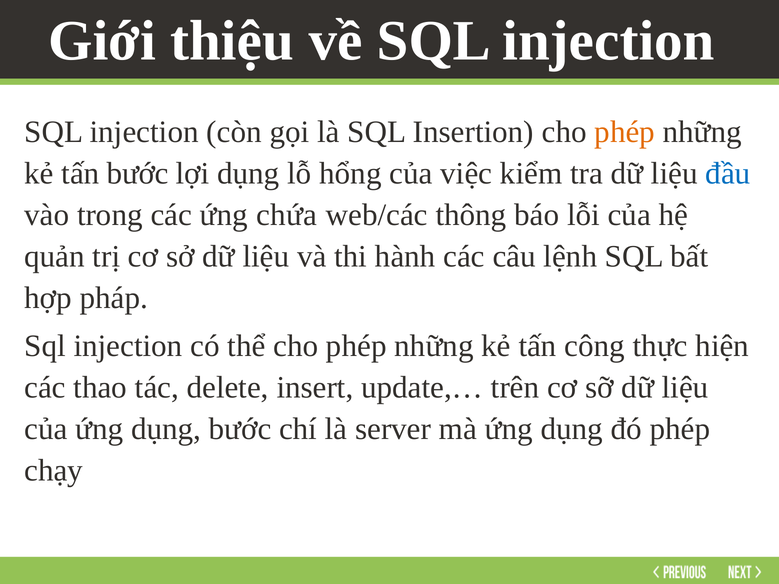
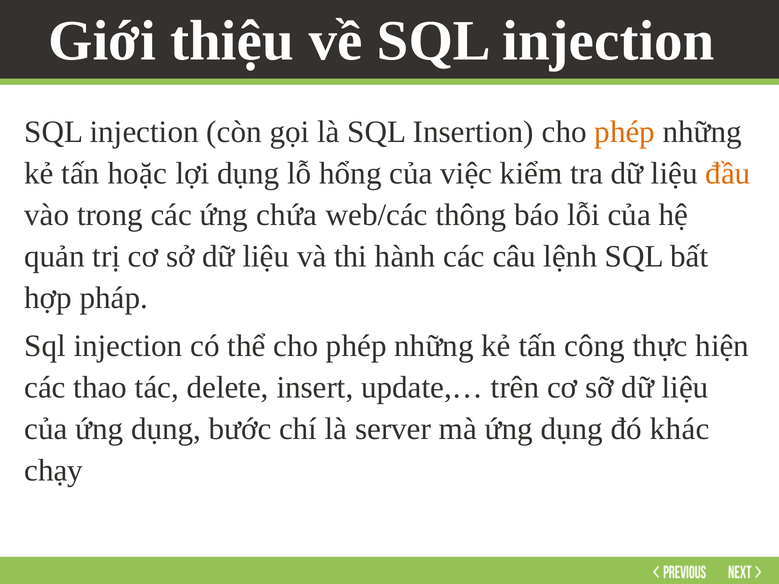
tấn bước: bước -> hoặc (137, 173)
đầu colour: blue -> orange (728, 173)
đó phép: phép -> khác (680, 429)
